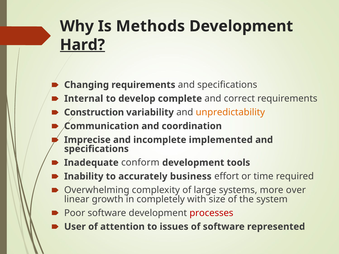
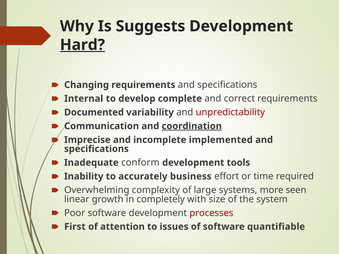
Methods: Methods -> Suggests (151, 26)
Construction: Construction -> Documented (94, 112)
unpredictability colour: orange -> red (230, 112)
coordination underline: none -> present (192, 126)
over: over -> seen (296, 190)
User: User -> First (75, 227)
represented: represented -> quantifiable (276, 227)
